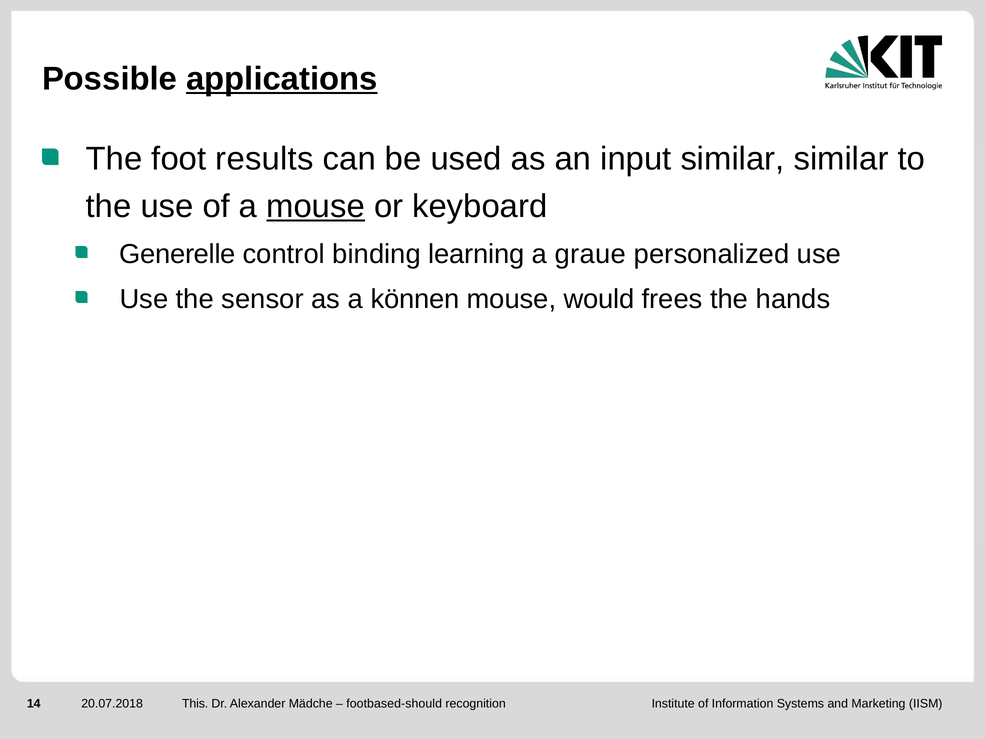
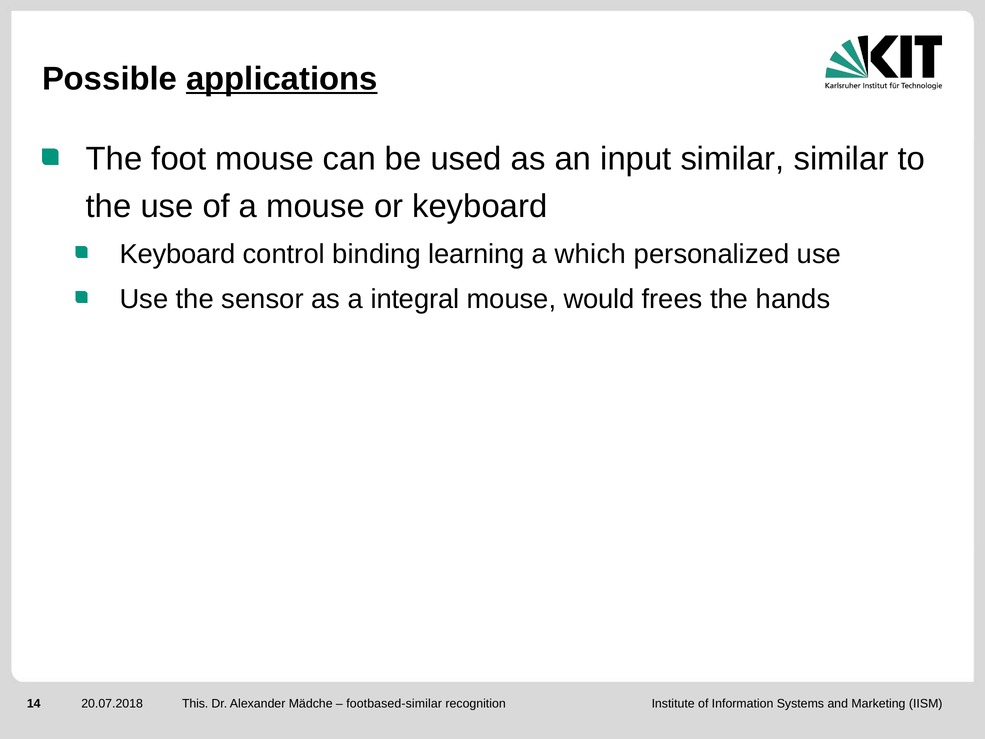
foot results: results -> mouse (265, 159)
mouse underline: present -> none (316, 206)
Generelle: Generelle -> Keyboard (177, 254)
graue: graue -> which (590, 254)
können: können -> integral (415, 299)
footbased-should: footbased-should -> footbased-similar (394, 704)
